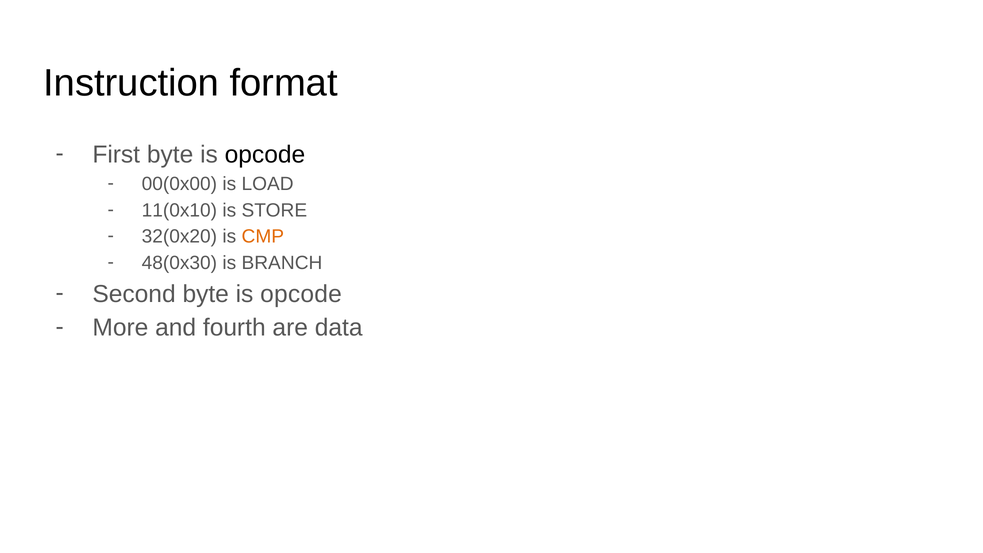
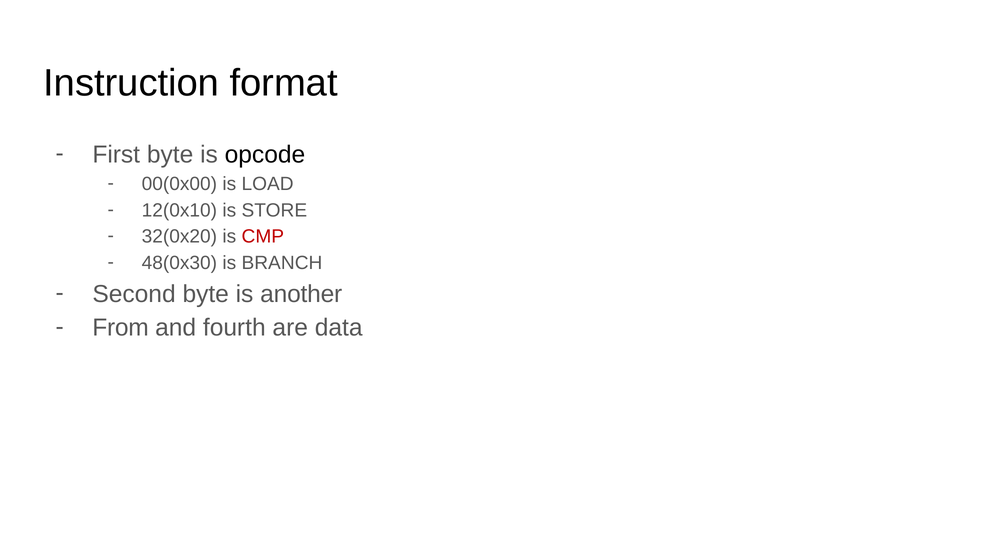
11(0x10: 11(0x10 -> 12(0x10 (179, 210)
CMP colour: orange -> red (263, 237)
Second byte is opcode: opcode -> another (301, 294)
More: More -> From (121, 328)
